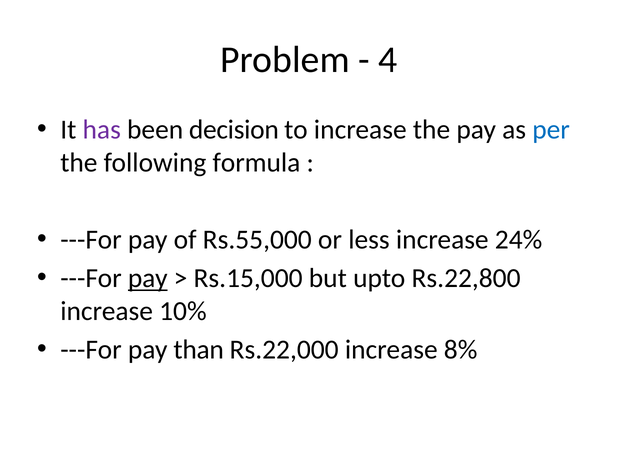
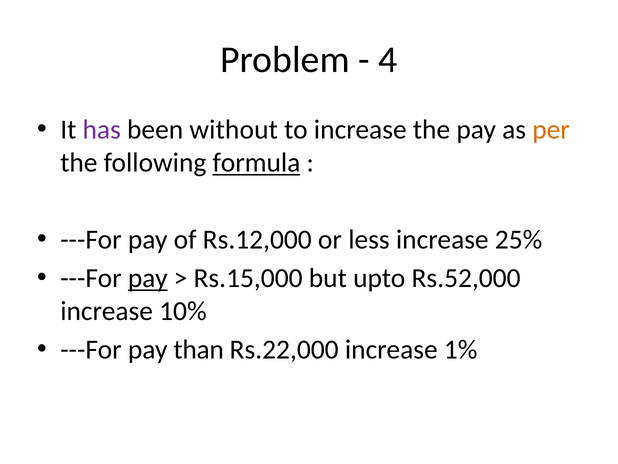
decision: decision -> without (234, 130)
per colour: blue -> orange (551, 130)
formula underline: none -> present (256, 163)
Rs.55,000: Rs.55,000 -> Rs.12,000 (257, 240)
24%: 24% -> 25% (519, 240)
Rs.22,800: Rs.22,800 -> Rs.52,000 (466, 278)
8%: 8% -> 1% (461, 349)
